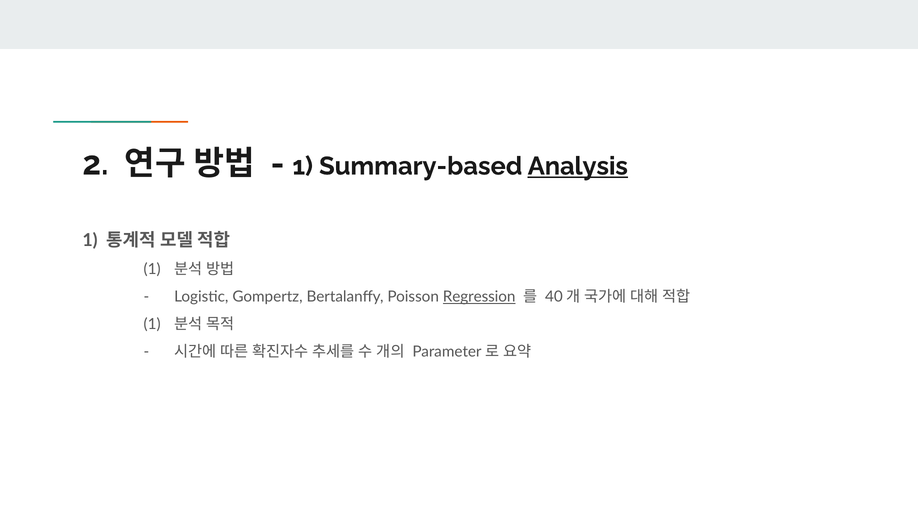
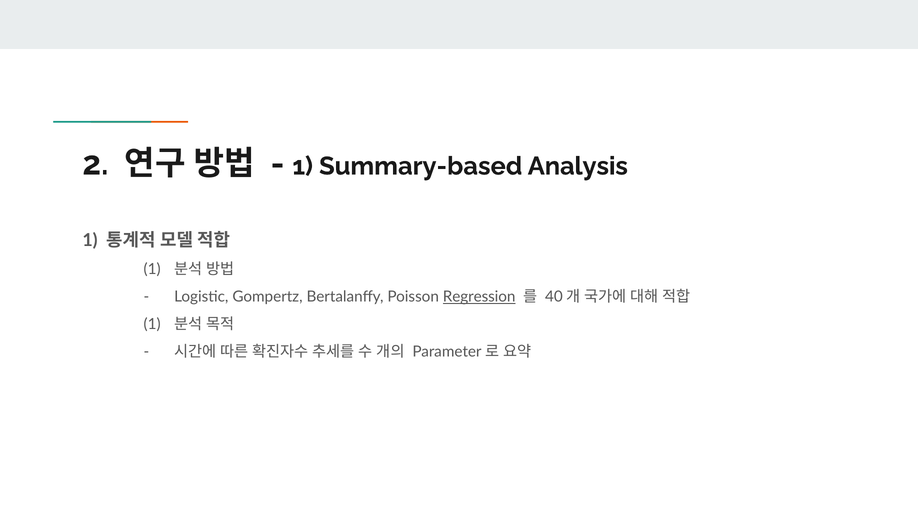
Analysis underline: present -> none (578, 166)
